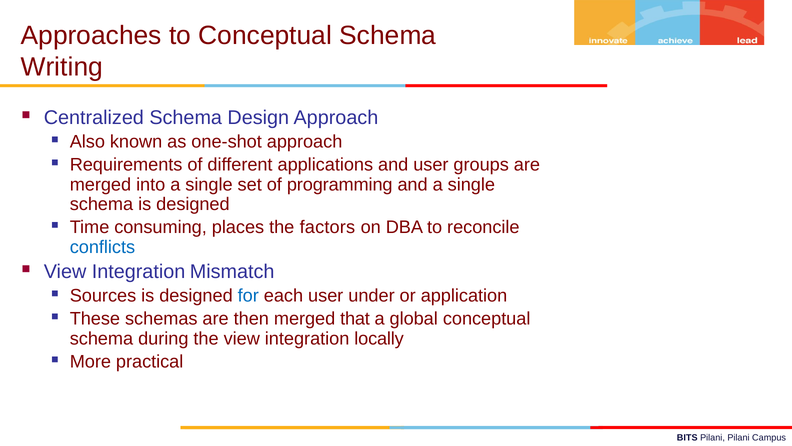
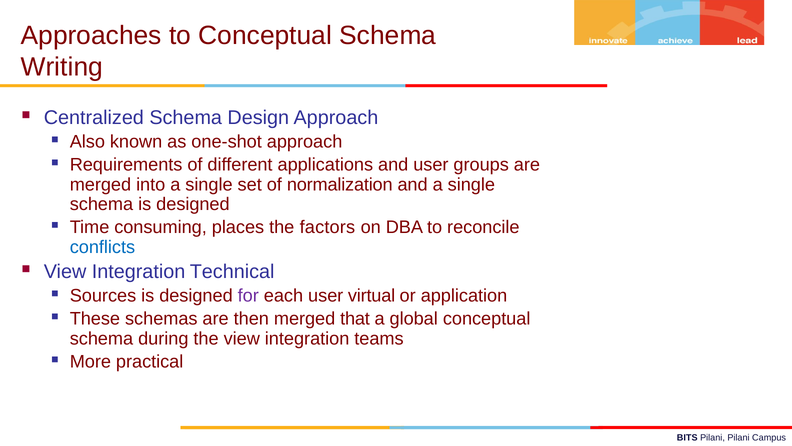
programming: programming -> normalization (340, 184)
Mismatch: Mismatch -> Technical (232, 271)
for colour: blue -> purple (248, 295)
under: under -> virtual (372, 295)
locally: locally -> teams (379, 338)
